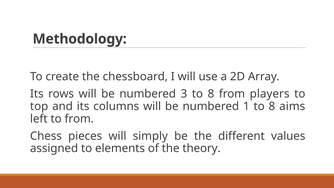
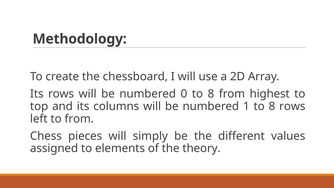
3: 3 -> 0 (184, 94)
players: players -> highest (270, 94)
8 aims: aims -> rows (292, 106)
